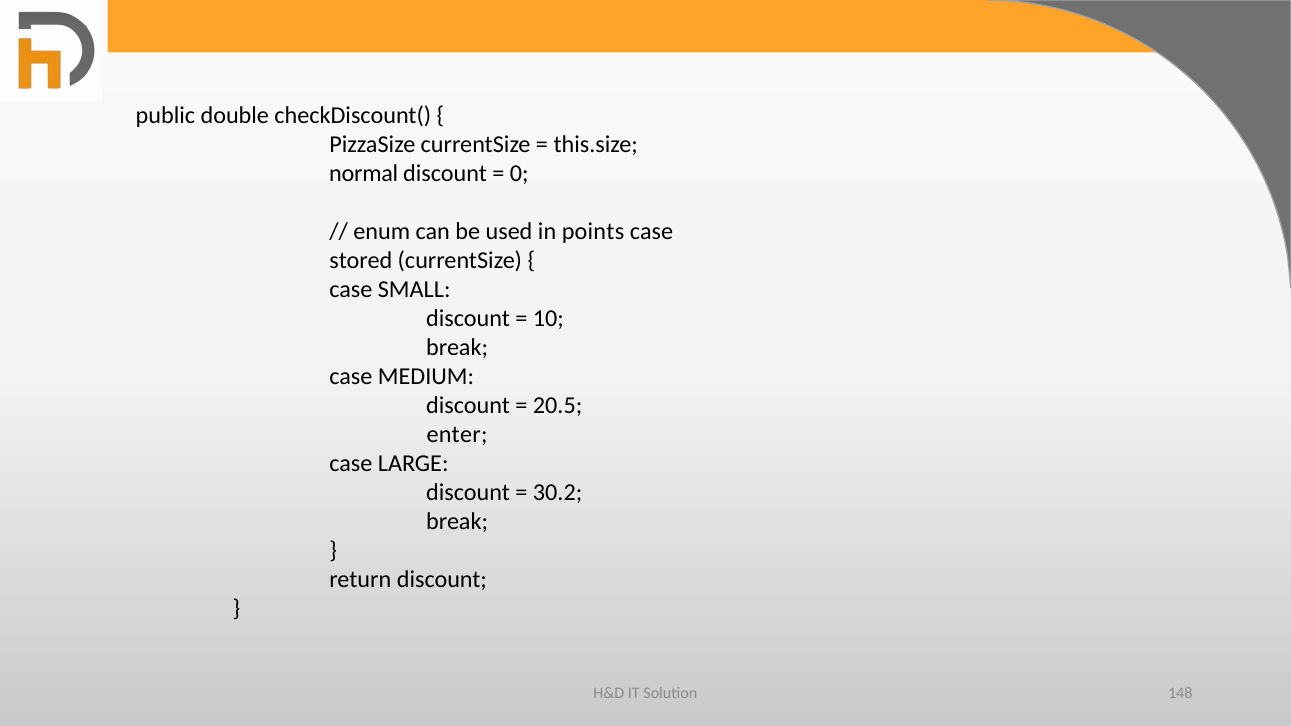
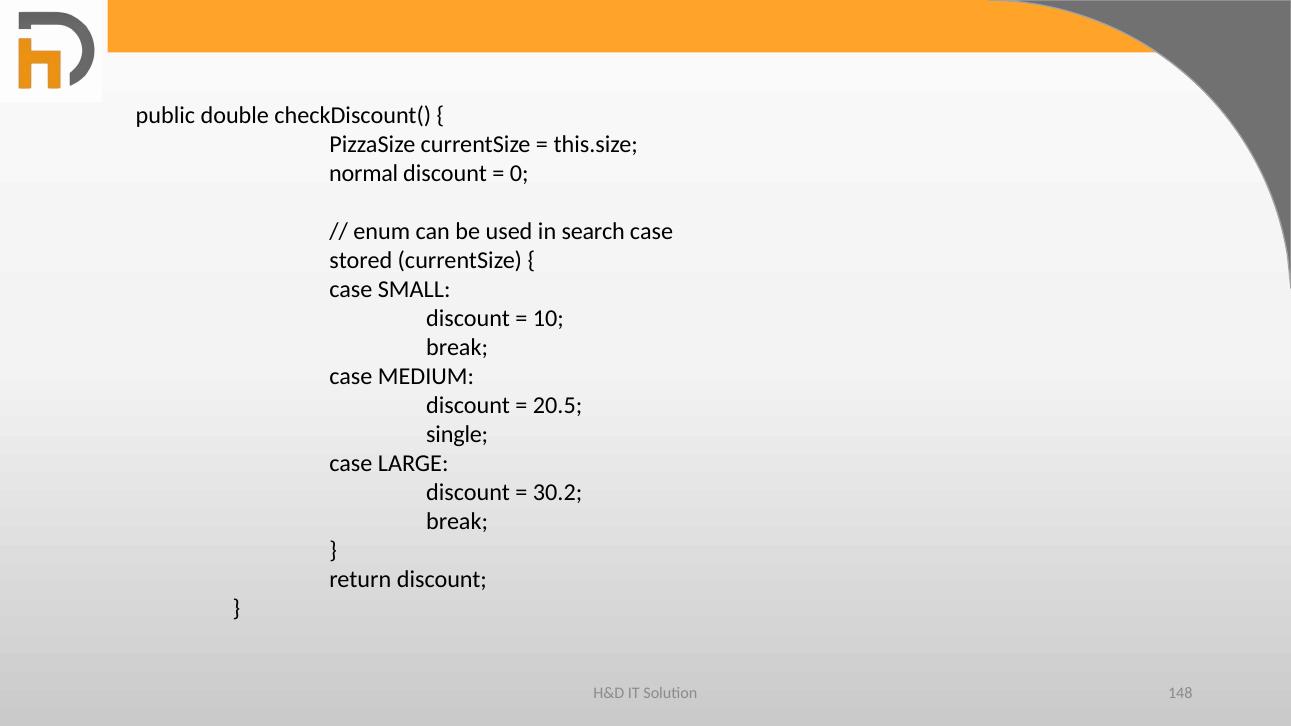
points: points -> search (593, 231)
enter: enter -> single (457, 435)
